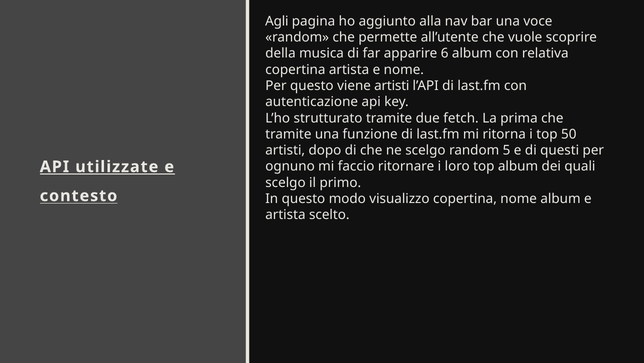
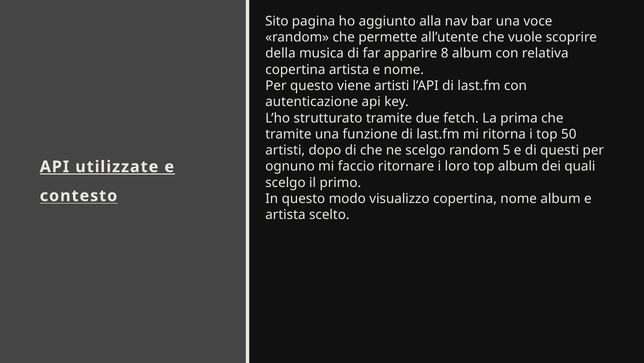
Agli: Agli -> Sito (277, 21)
6: 6 -> 8 (445, 53)
